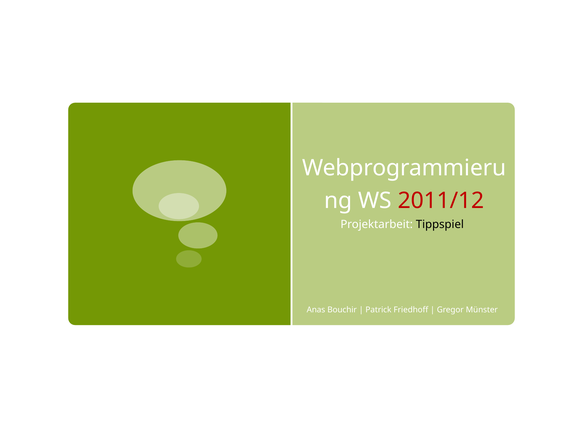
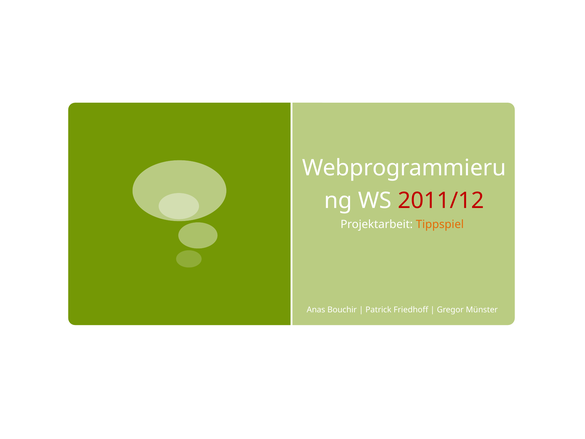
Tippspiel colour: black -> orange (440, 224)
